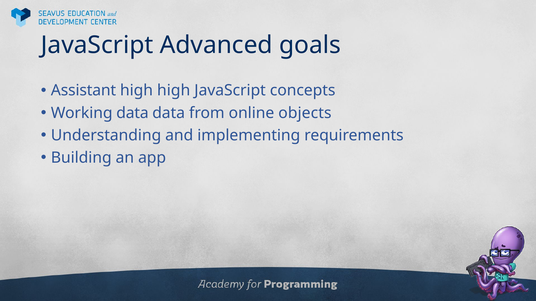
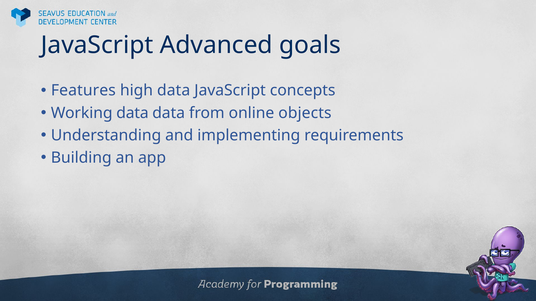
Assistant: Assistant -> Features (83, 91)
high high: high -> data (174, 91)
